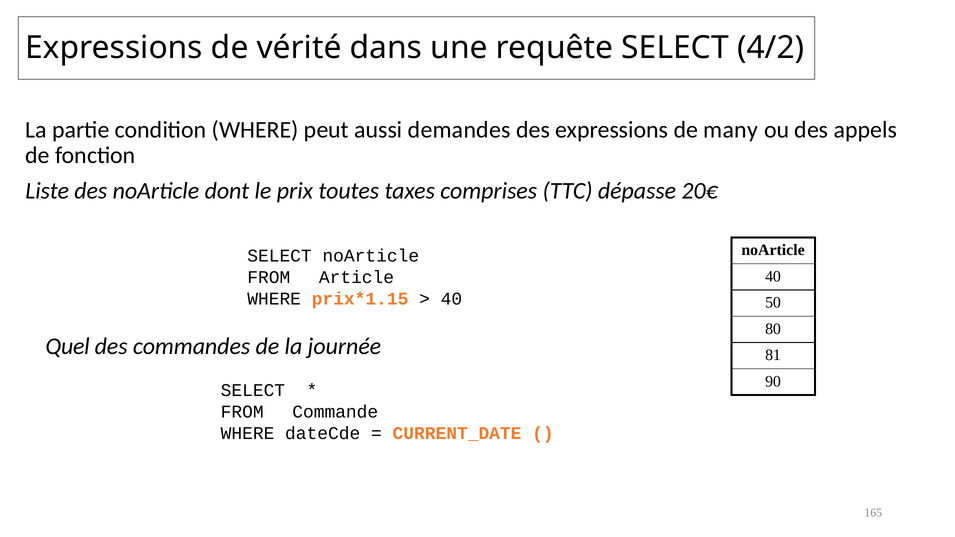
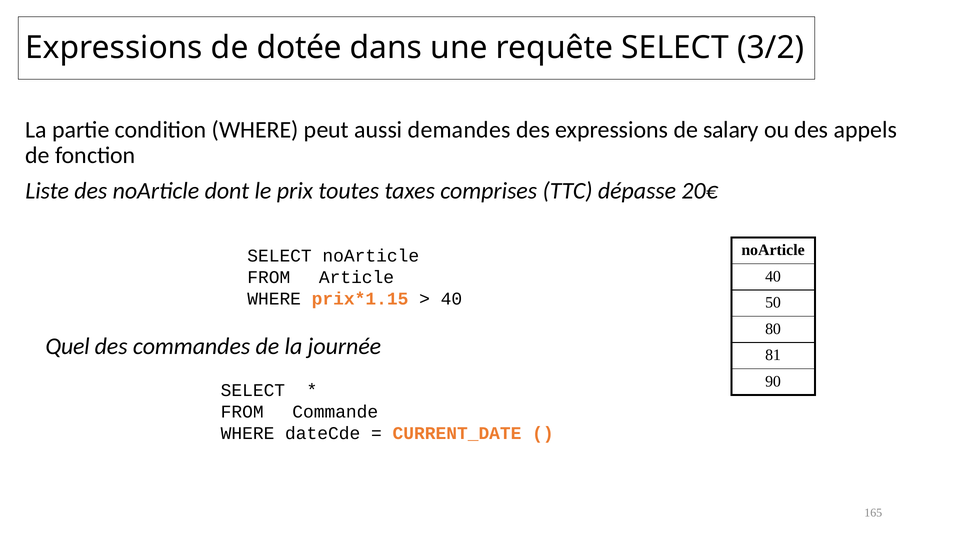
vérité: vérité -> dotée (299, 48)
4/2: 4/2 -> 3/2 (771, 48)
many: many -> salary (731, 130)
